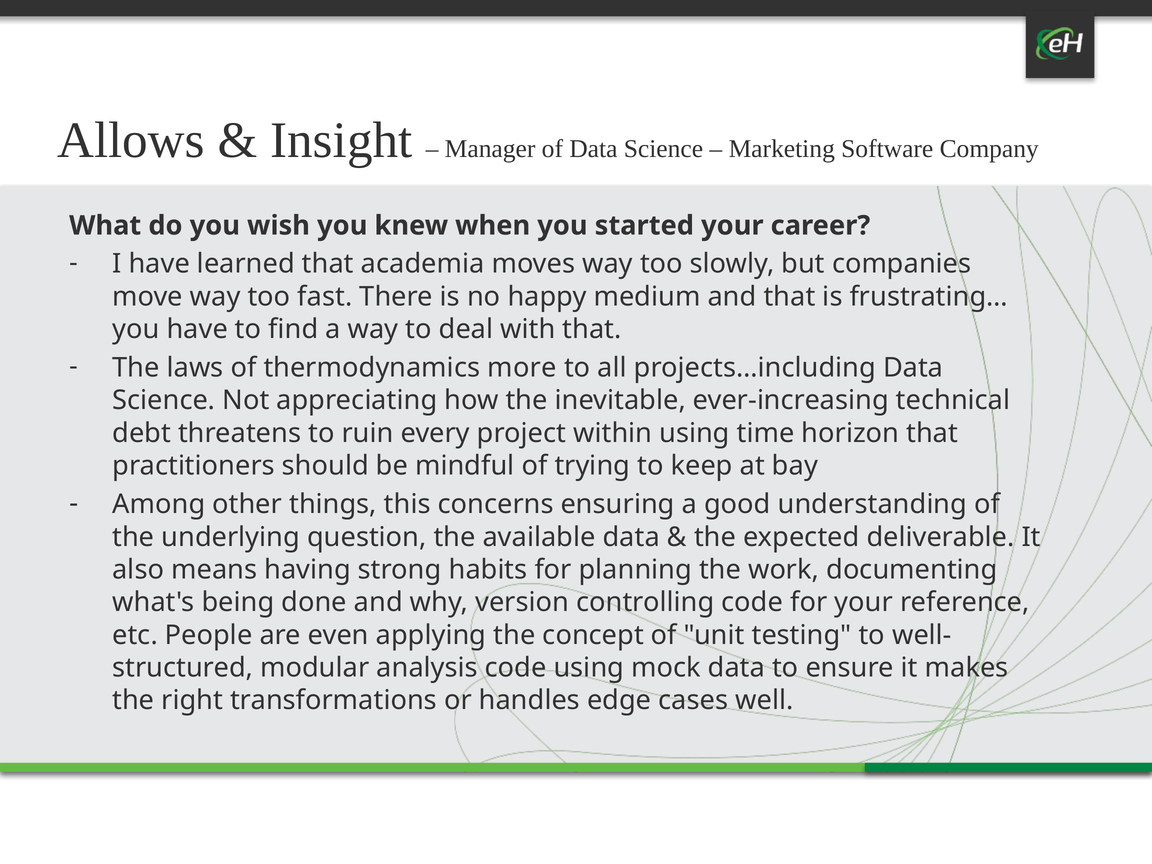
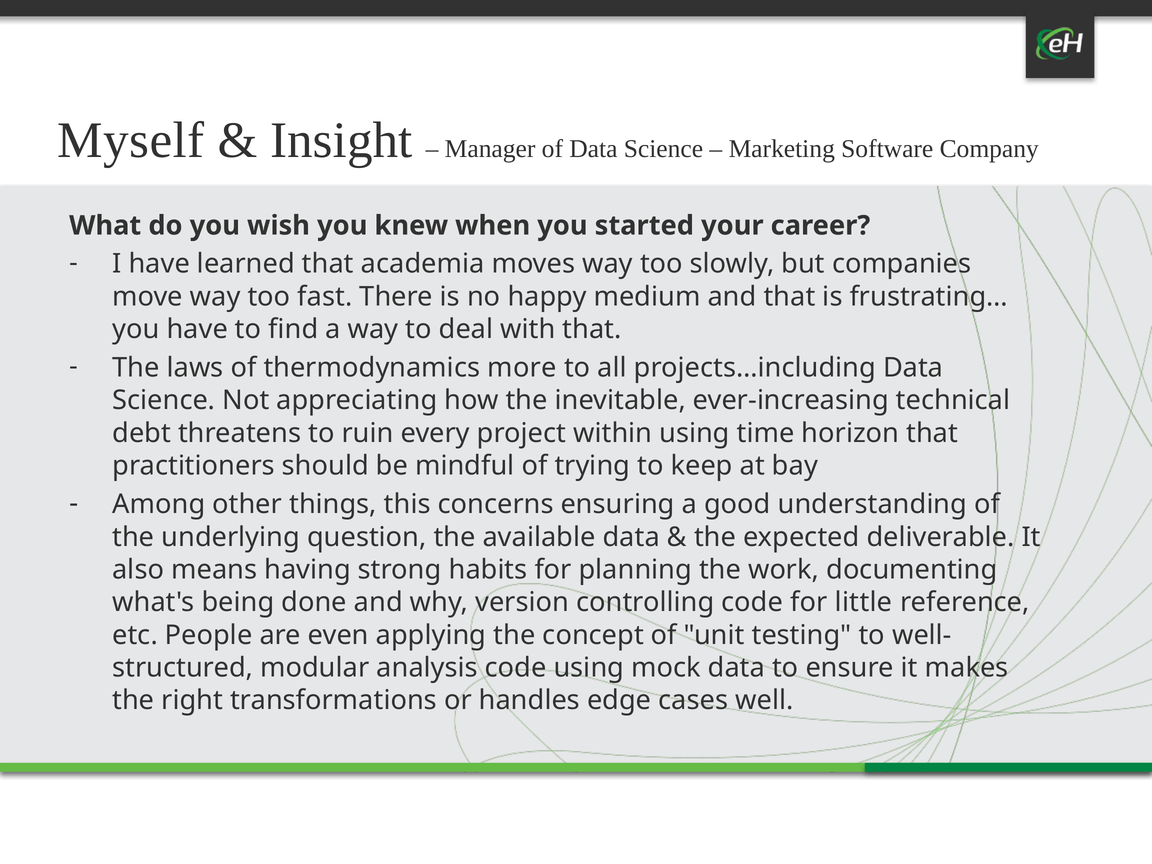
Allows: Allows -> Myself (131, 140)
for your: your -> little (864, 602)
